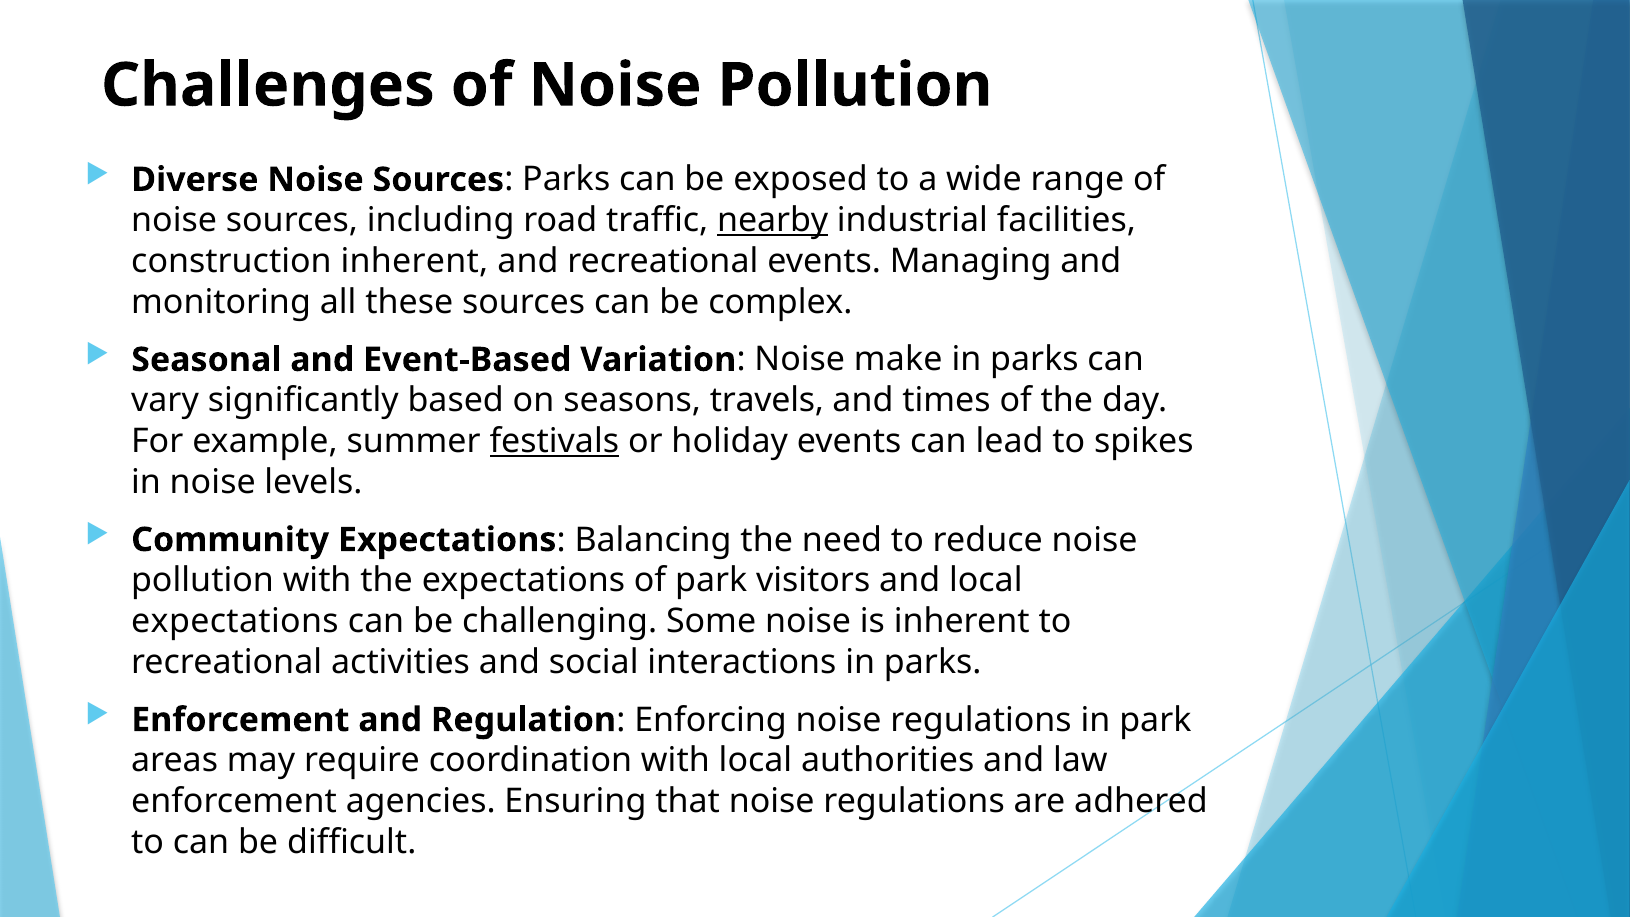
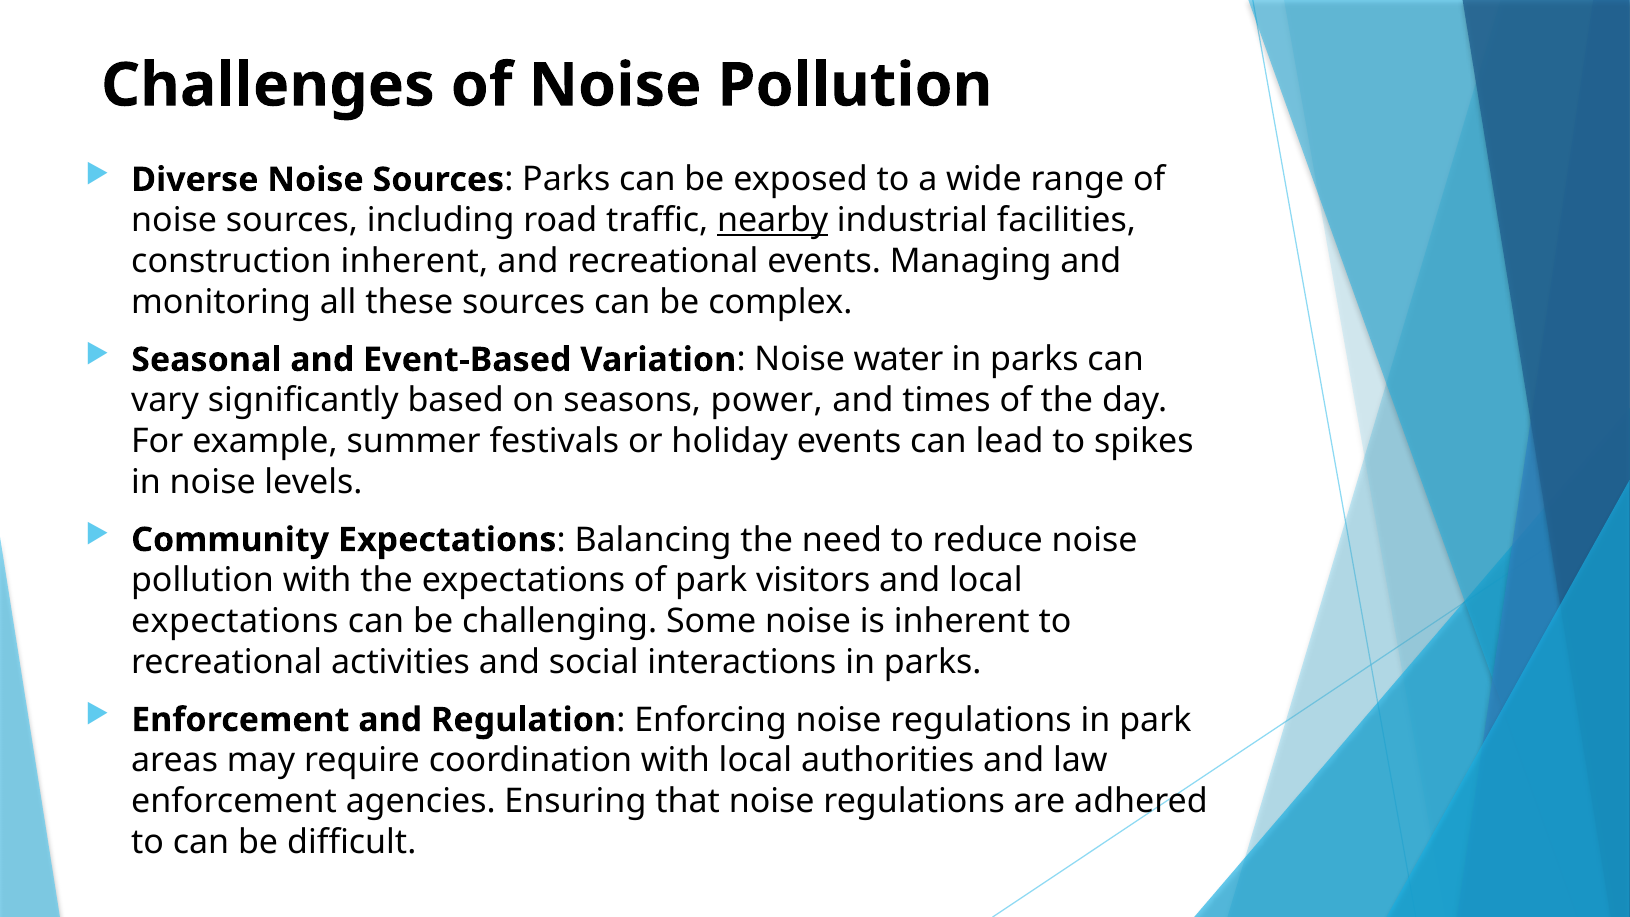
make: make -> water (898, 360)
travels: travels -> power (767, 400)
festivals underline: present -> none (554, 441)
